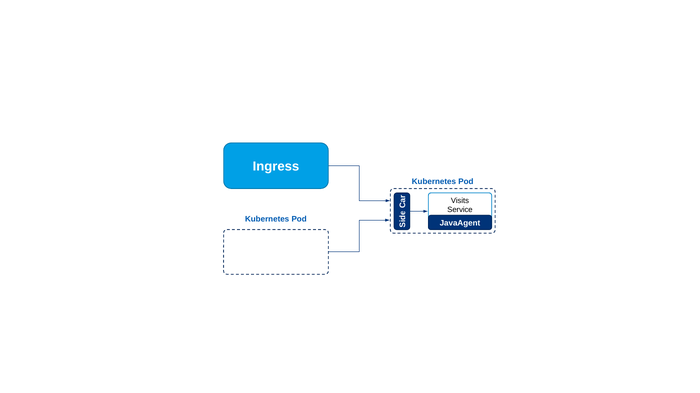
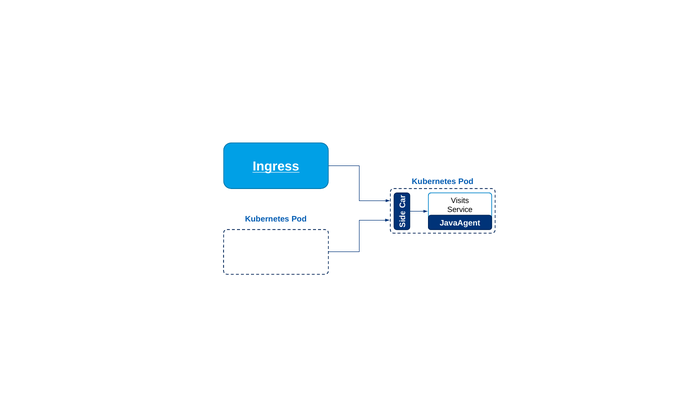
Ingress underline: none -> present (276, 167)
